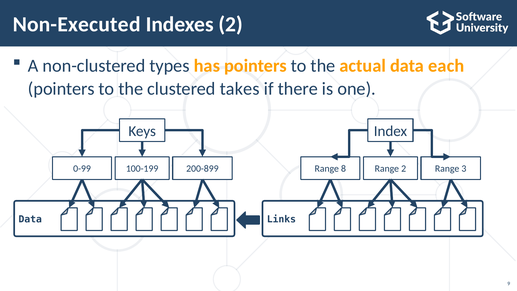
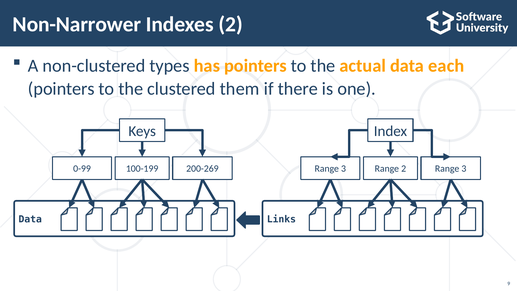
Non-Executed: Non-Executed -> Non-Narrower (77, 24)
takes: takes -> them (240, 89)
200-899: 200-899 -> 200-269 (202, 169)
8: 8 -> 3 (344, 169)
